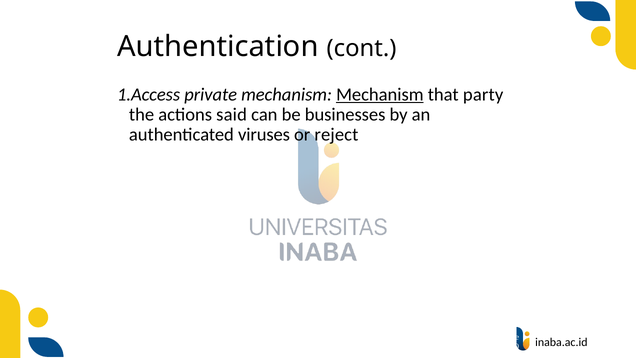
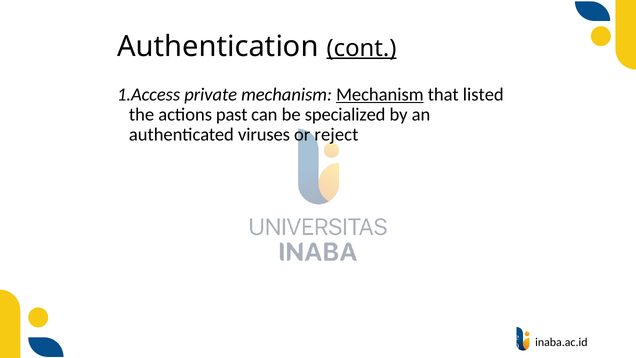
cont underline: none -> present (361, 48)
party: party -> listed (483, 95)
said: said -> past (232, 115)
businesses: businesses -> specialized (345, 115)
